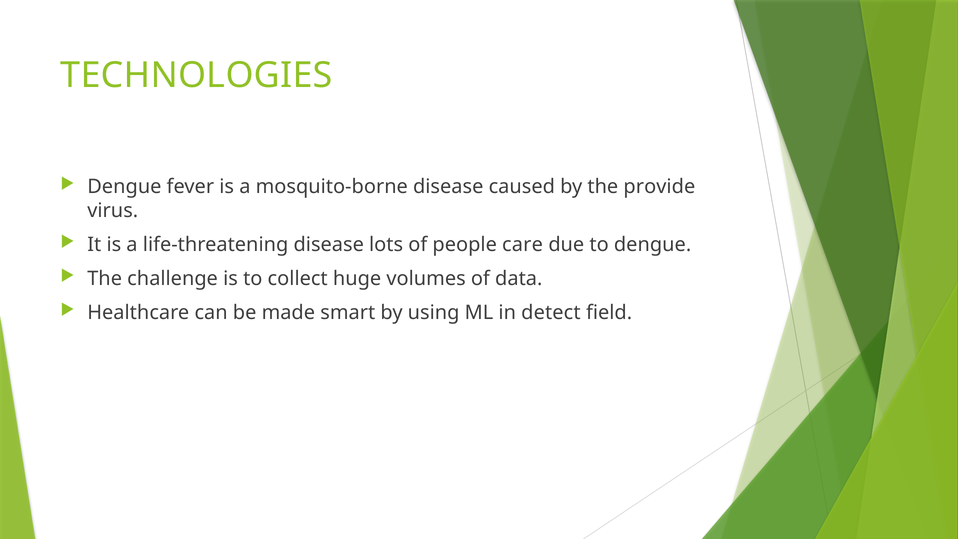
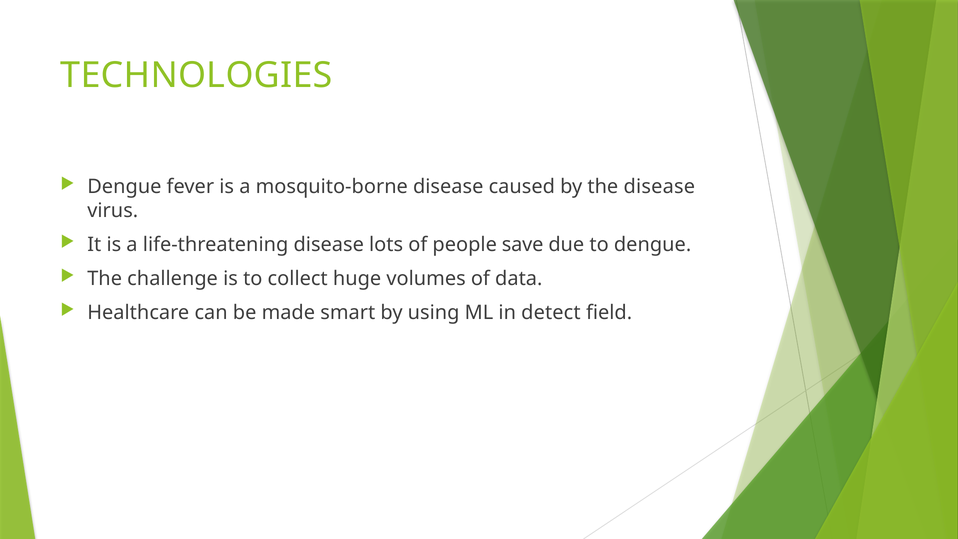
the provide: provide -> disease (659, 187)
care: care -> save (523, 245)
